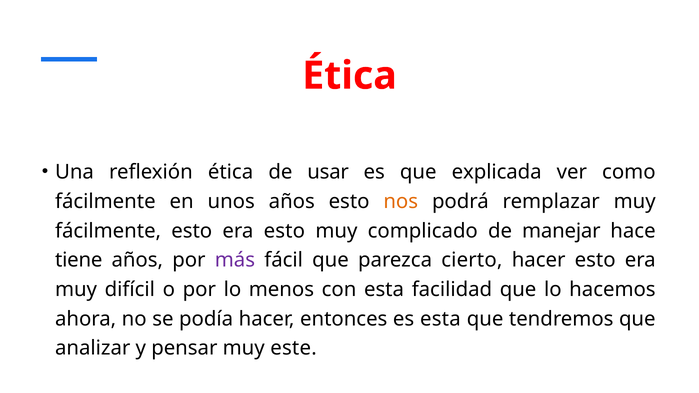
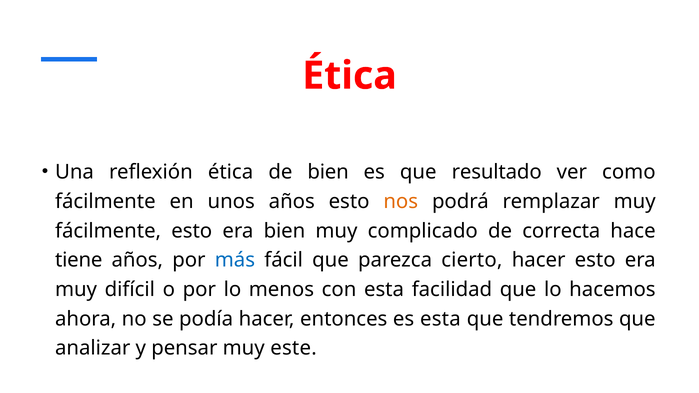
de usar: usar -> bien (328, 172)
explicada: explicada -> resultado (497, 172)
era esto: esto -> bien (284, 231)
manejar: manejar -> correcta (561, 231)
más colour: purple -> blue (235, 260)
